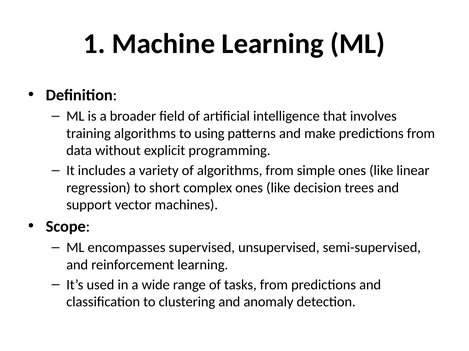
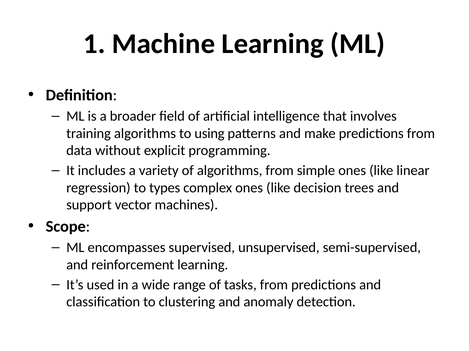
short: short -> types (165, 188)
